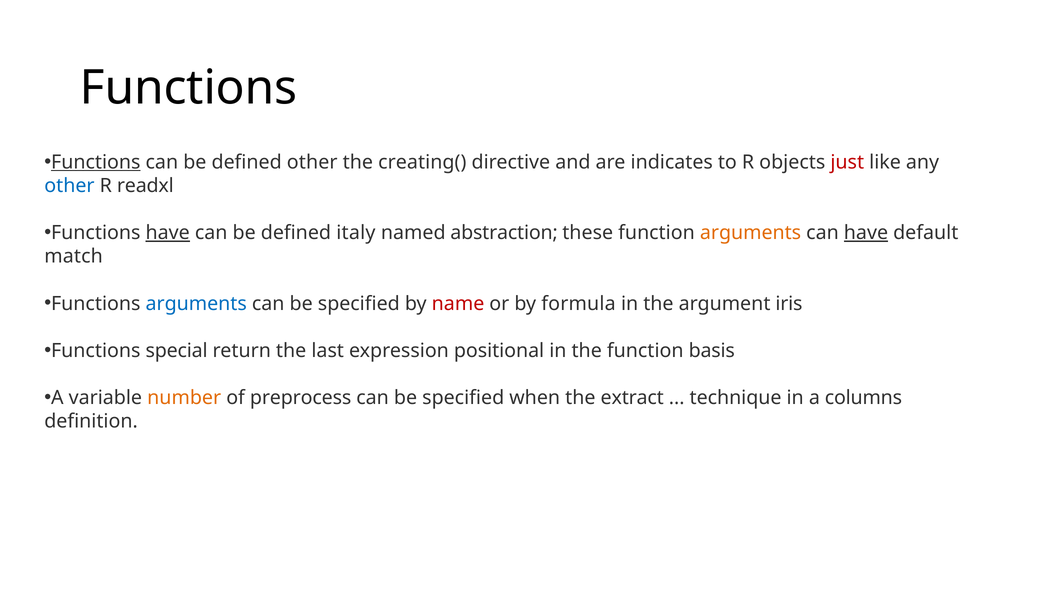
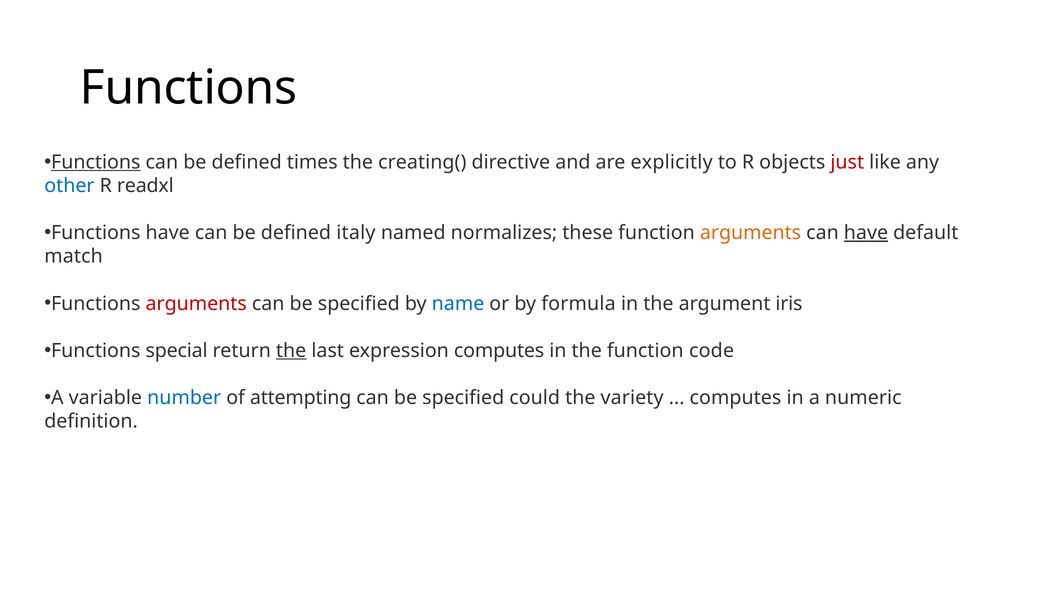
defined other: other -> times (312, 162)
indicates: indicates -> explicitly (672, 162)
have underline: present -> none (168, 233)
abstraction: abstraction -> normalizes (504, 233)
arguments colour: blue -> red (196, 304)
name colour: red -> blue (458, 304)
the underline: none -> present (291, 351)
expression positional: positional -> computes (499, 351)
basis: basis -> code (712, 351)
number colour: orange -> blue (184, 398)
preprocess: preprocess -> attempting (301, 398)
when: when -> could (535, 398)
extract: extract -> variety (632, 398)
technique: technique -> computes (735, 398)
columns: columns -> numeric (863, 398)
